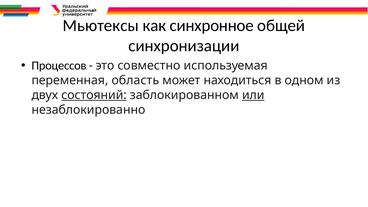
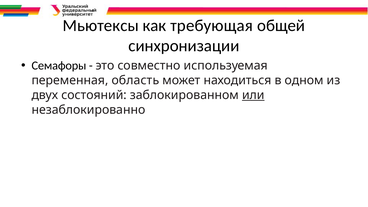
синхронное: синхронное -> требующая (212, 26)
Процессов: Процессов -> Семафоры (59, 66)
состояний underline: present -> none (94, 95)
